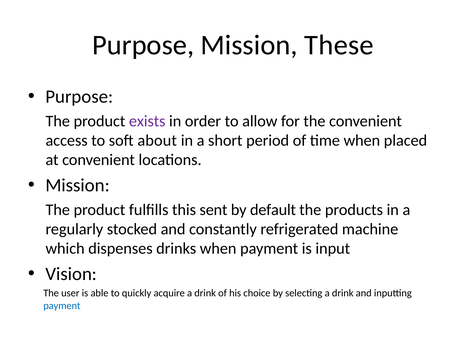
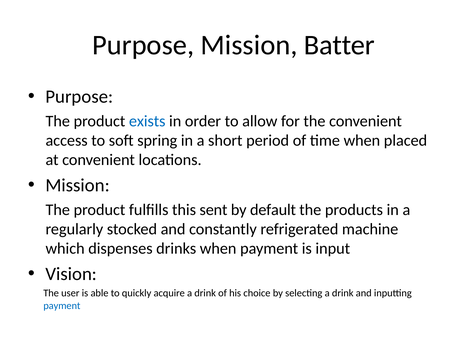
These: These -> Batter (339, 45)
exists colour: purple -> blue (147, 121)
about: about -> spring (157, 141)
